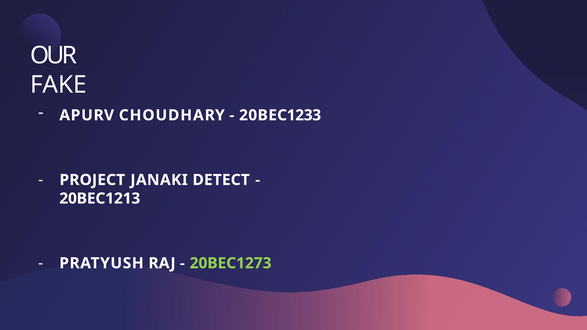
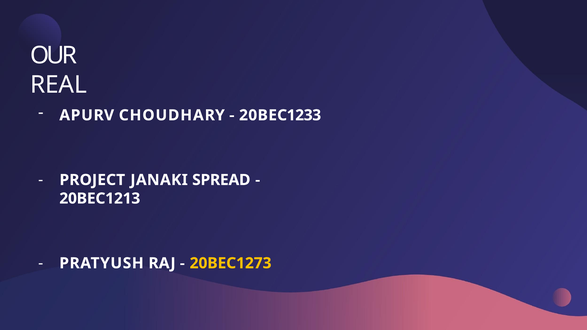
FAKE: FAKE -> REAL (58, 85)
DETECT: DETECT -> SPREAD (221, 180)
20BEC1273 colour: light green -> yellow (231, 263)
